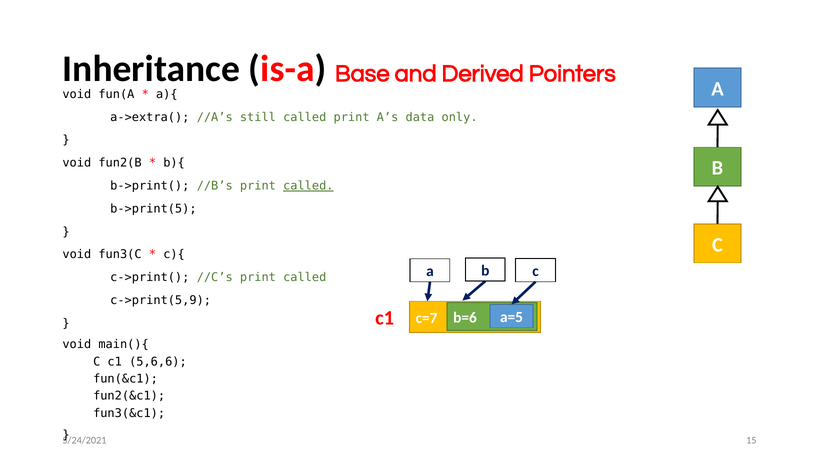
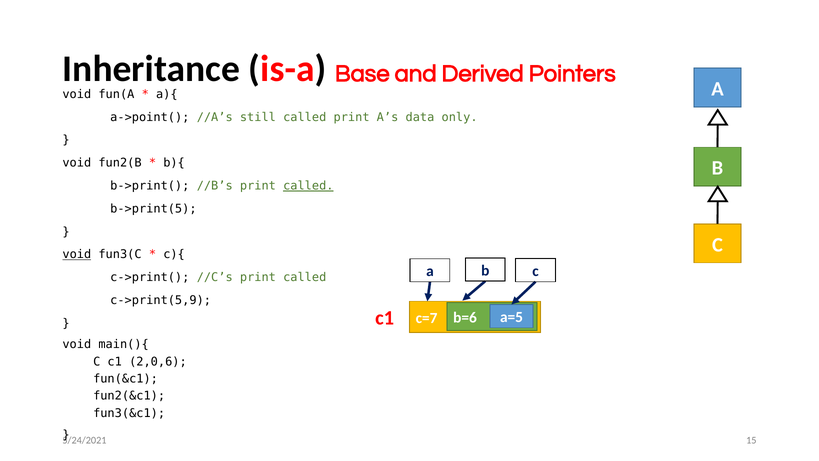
a->extra(: a->extra( -> a->point( (150, 117)
void underline: none -> present (77, 254)
5,6,6: 5,6,6 -> 2,0,6 (158, 361)
